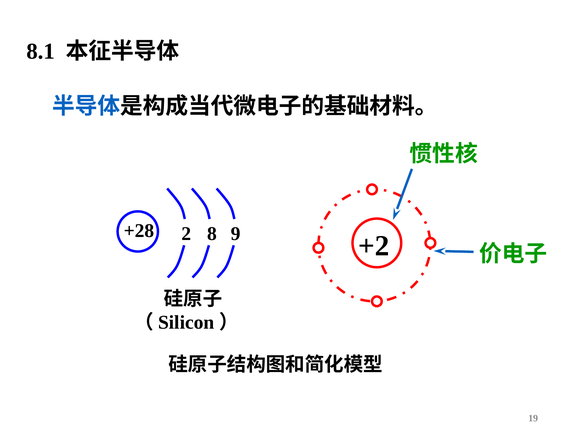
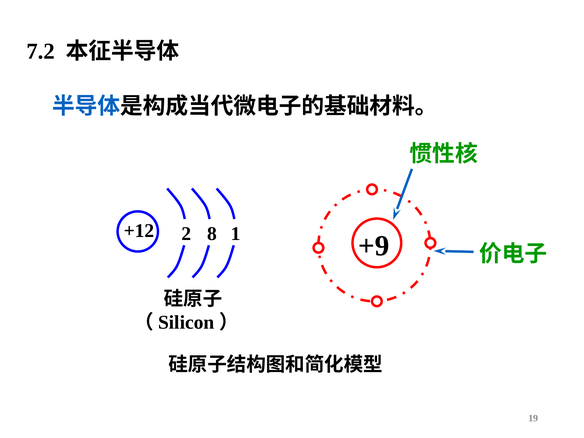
8.1: 8.1 -> 7.2 (41, 51)
+28: +28 -> +12 (139, 231)
9: 9 -> 1 (236, 234)
+2: +2 -> +9 (374, 246)
